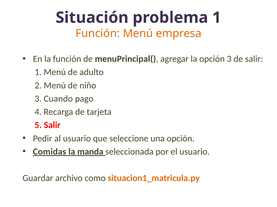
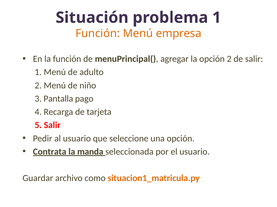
opción 3: 3 -> 2 (229, 59)
Cuando: Cuando -> Pantalla (58, 99)
Comidas: Comidas -> Contrata (50, 152)
